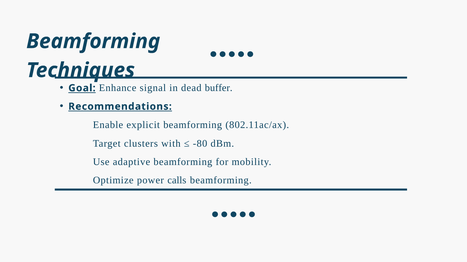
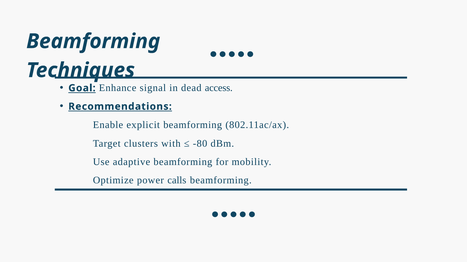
buffer: buffer -> access (219, 88)
